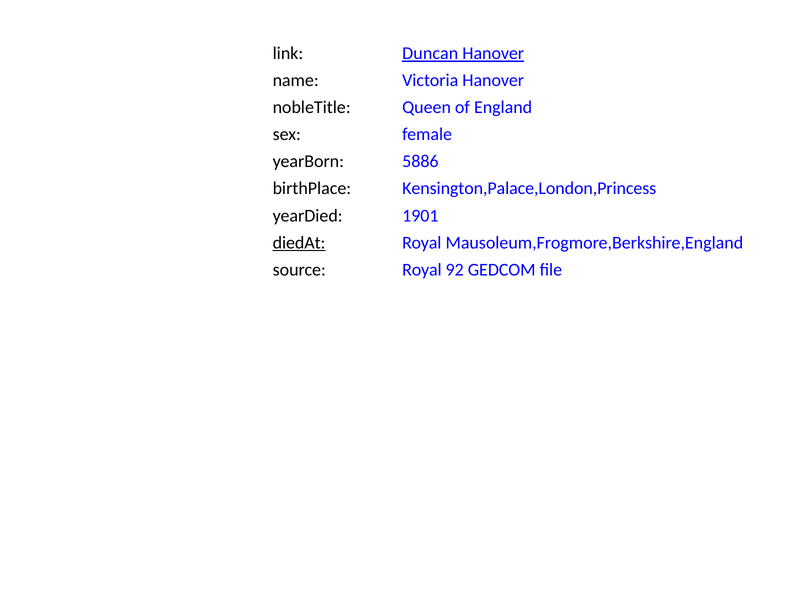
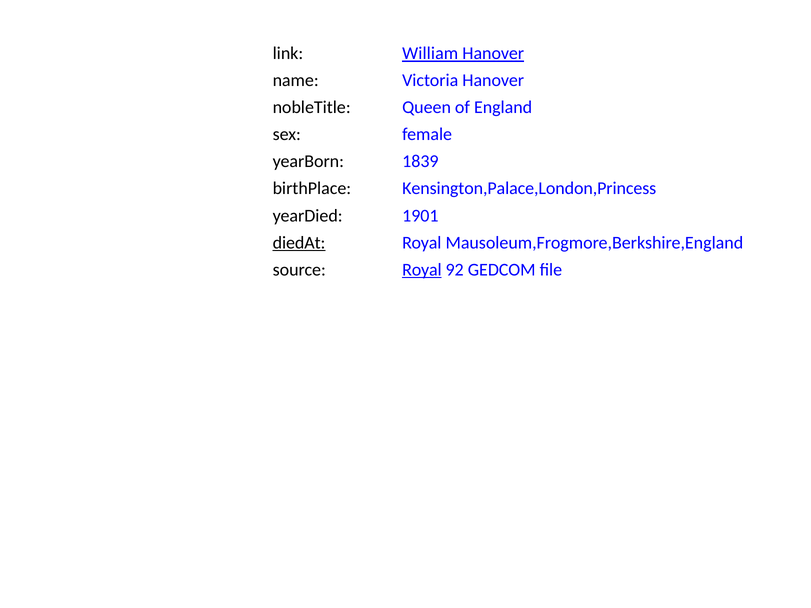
Duncan: Duncan -> William (430, 53)
5886: 5886 -> 1839 (420, 162)
Royal underline: none -> present (422, 270)
